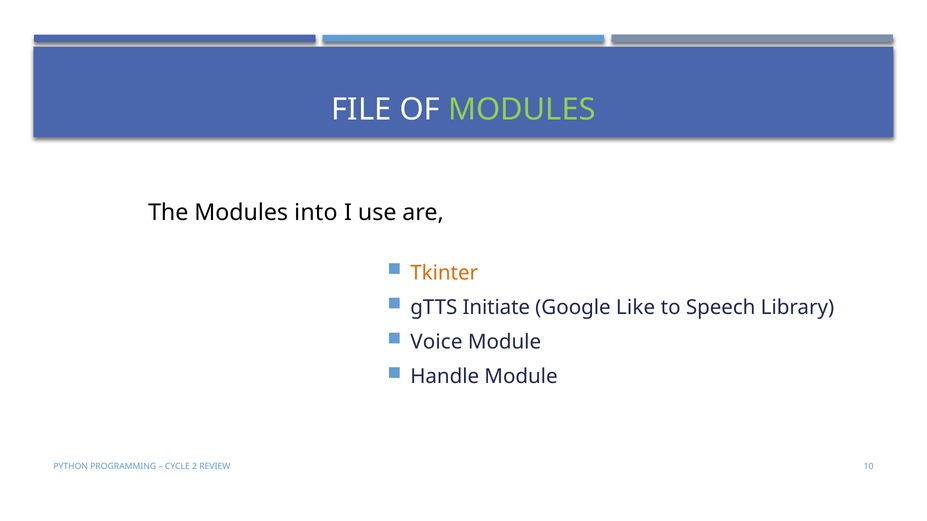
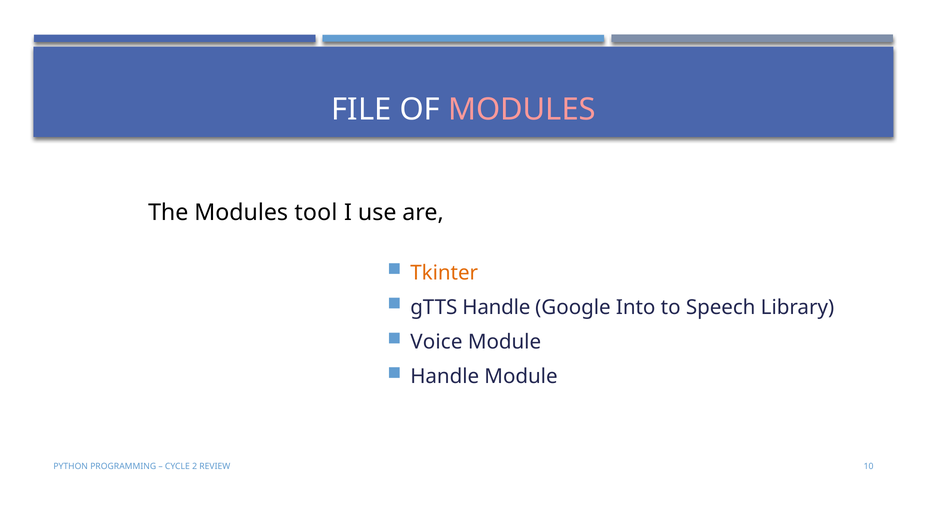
MODULES colour: light green -> pink (522, 109)
into: into -> tool (316, 213)
gTTS Initiate: Initiate -> Handle (496, 308)
Like: Like -> Into (636, 308)
